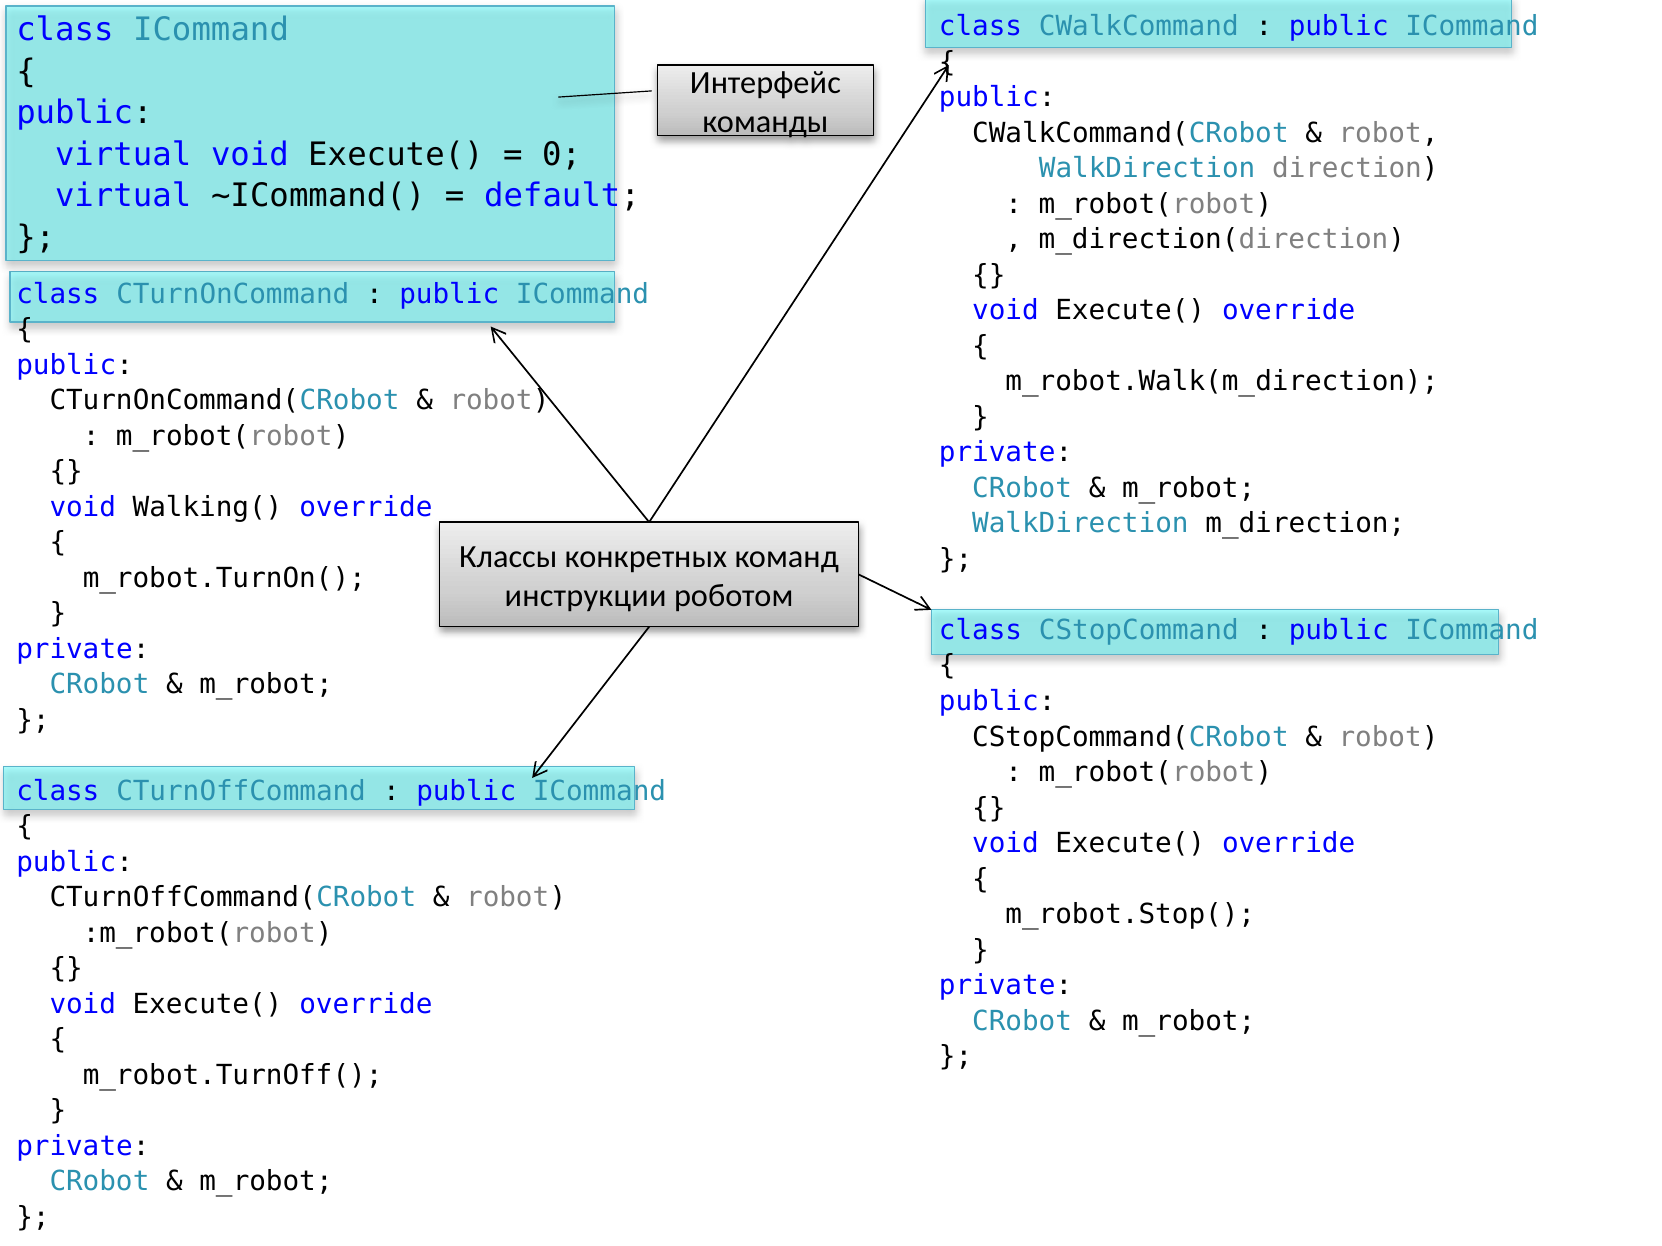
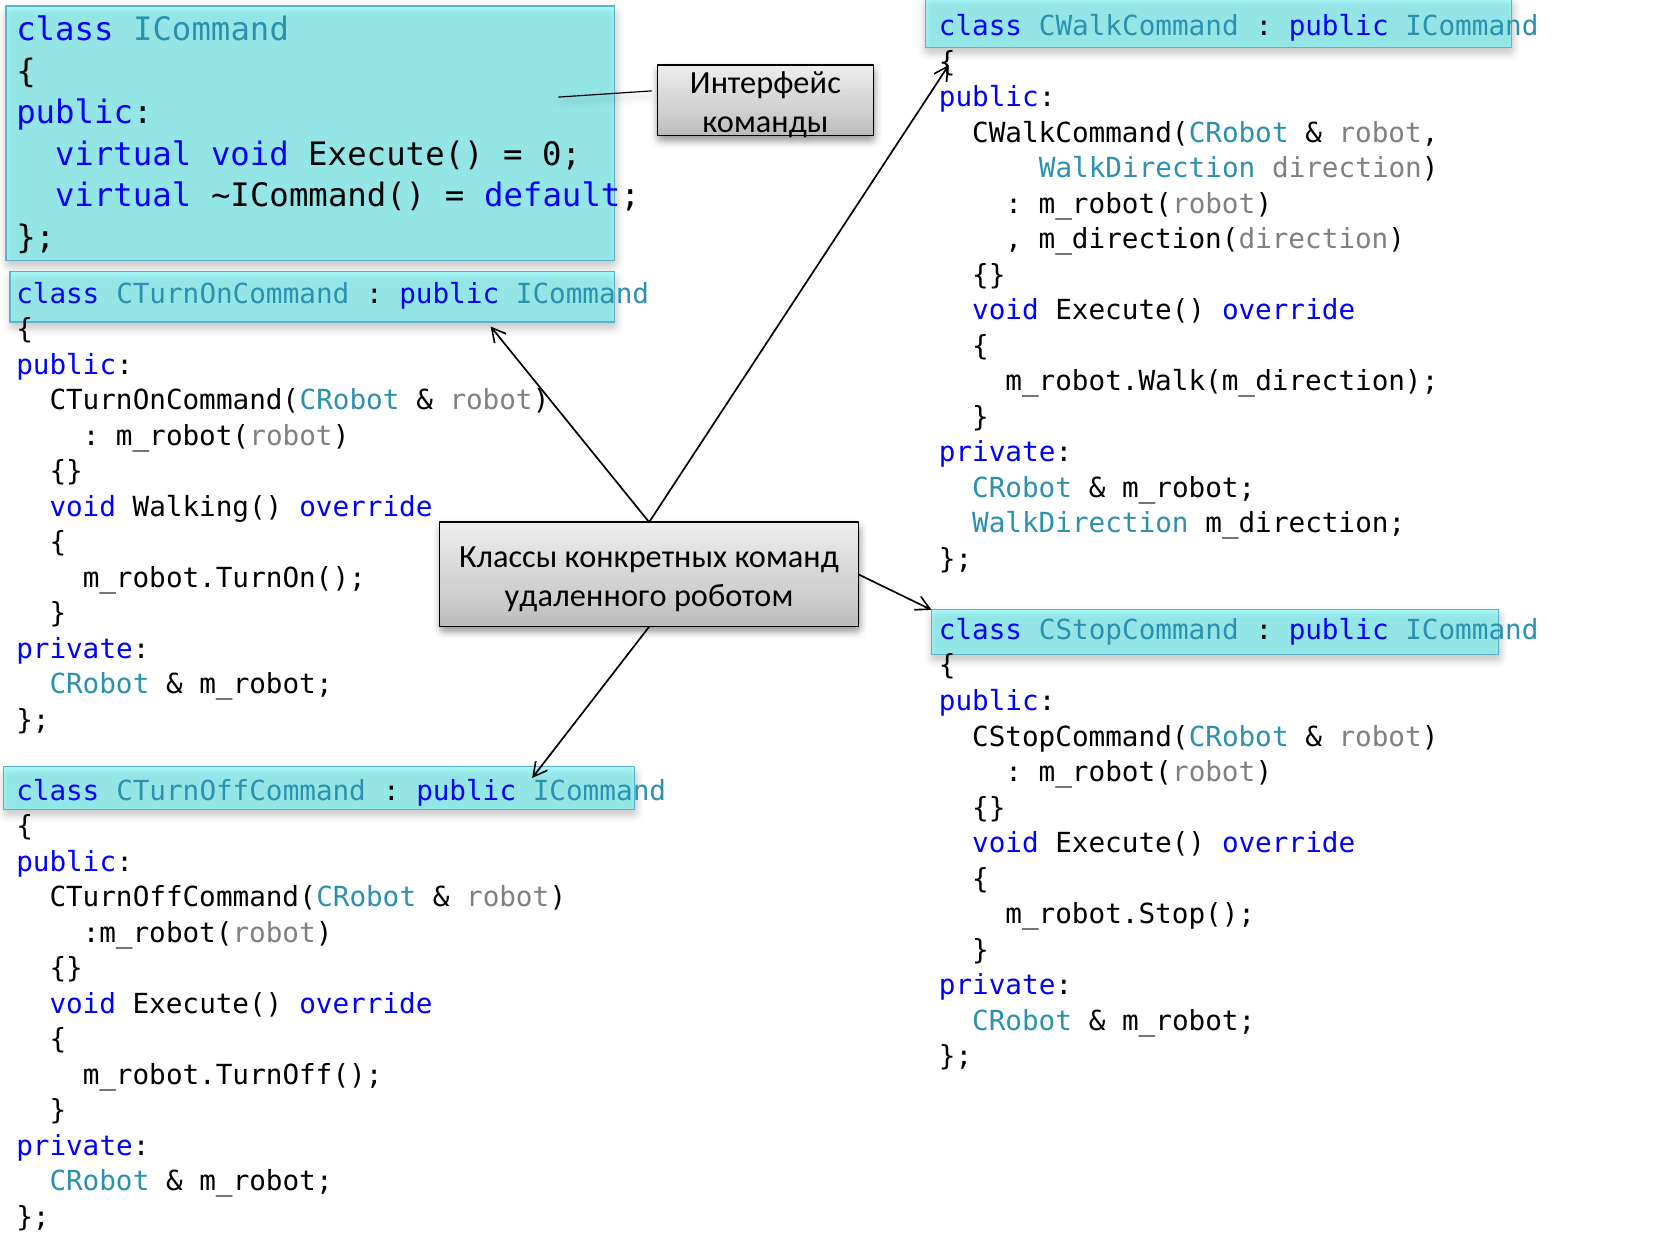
инструкции: инструкции -> удаленного (586, 596)
